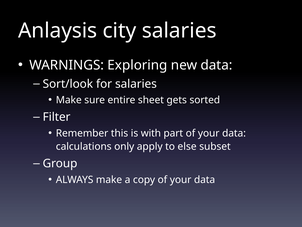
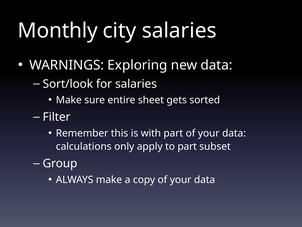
Anlaysis: Anlaysis -> Monthly (58, 31)
to else: else -> part (187, 146)
